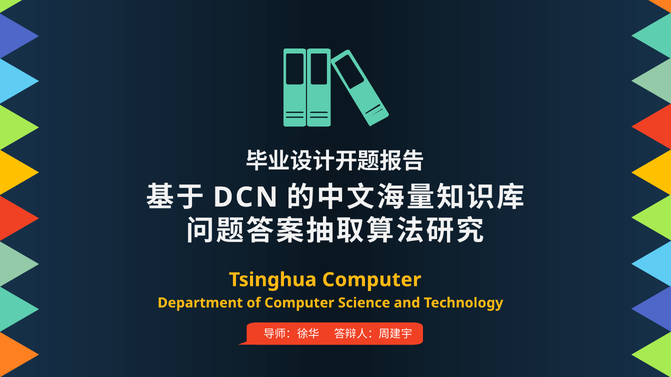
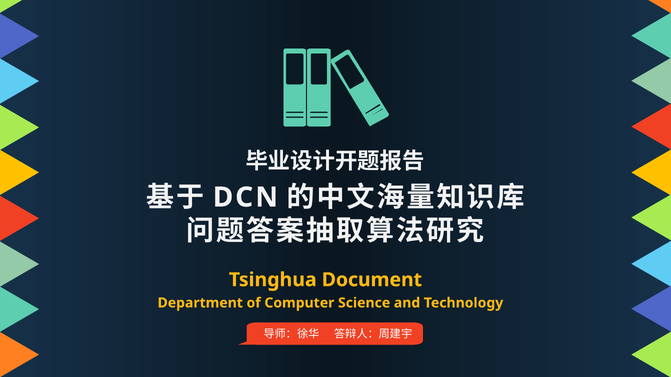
Tsinghua Computer: Computer -> Document (372, 280)
